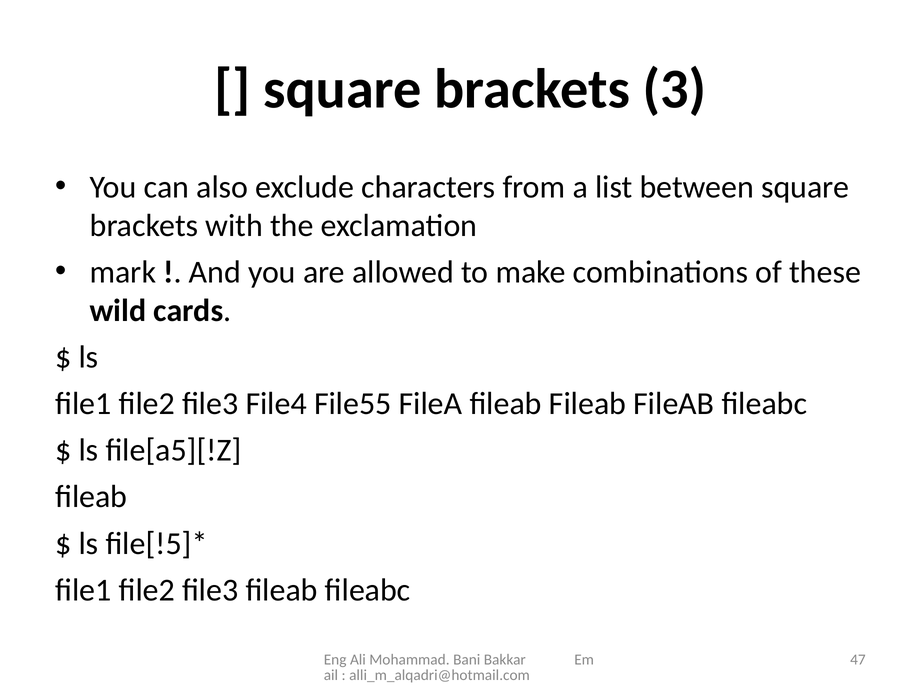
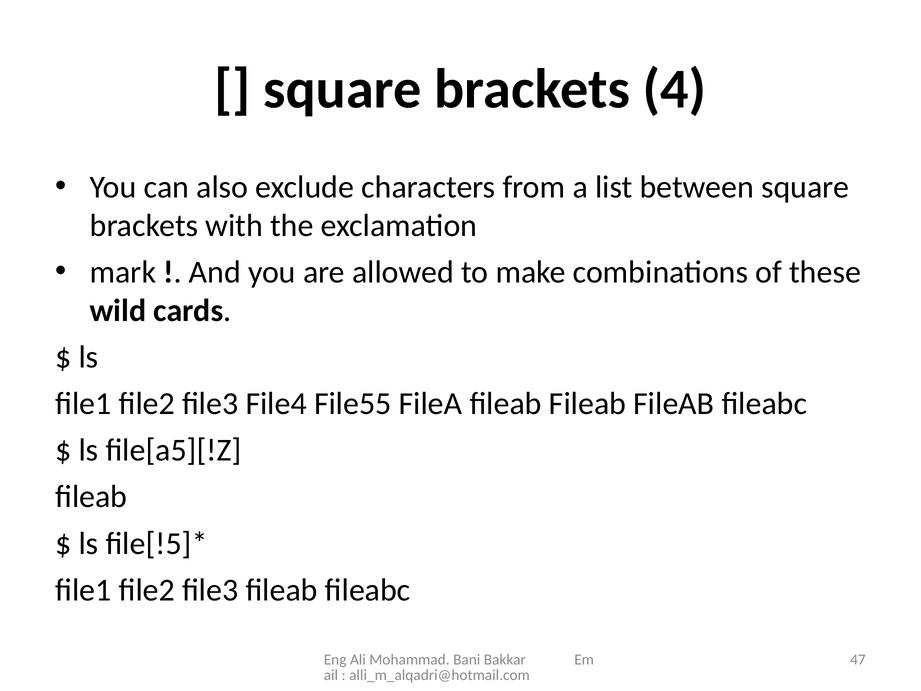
3: 3 -> 4 (674, 89)
